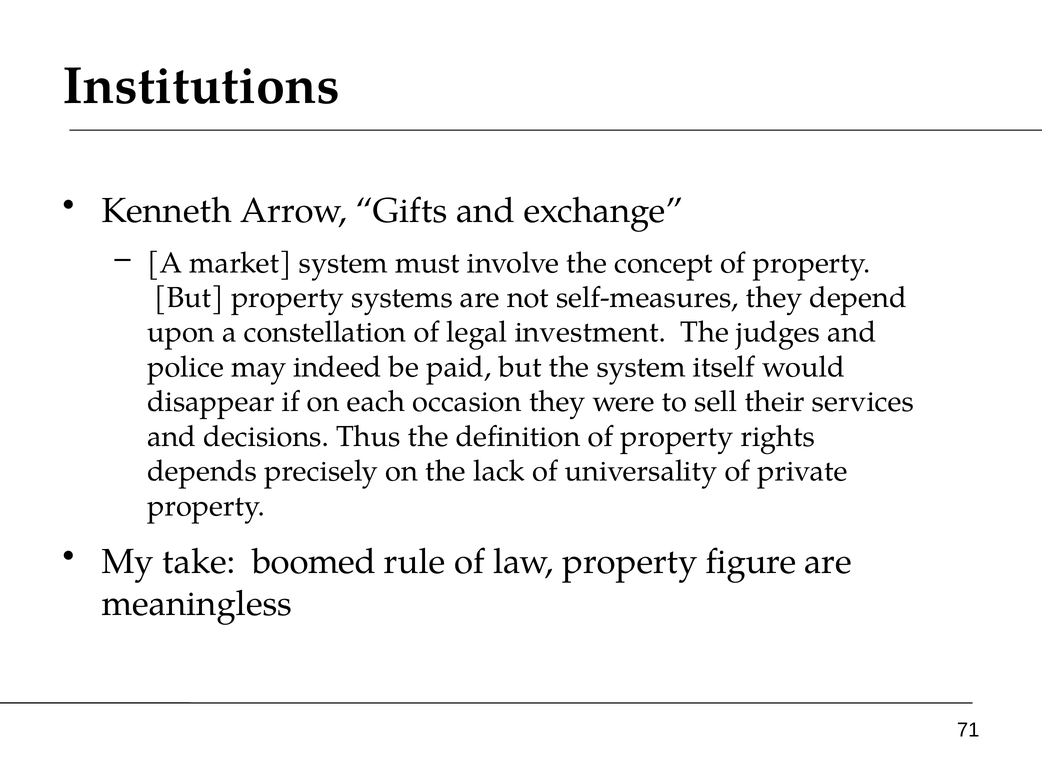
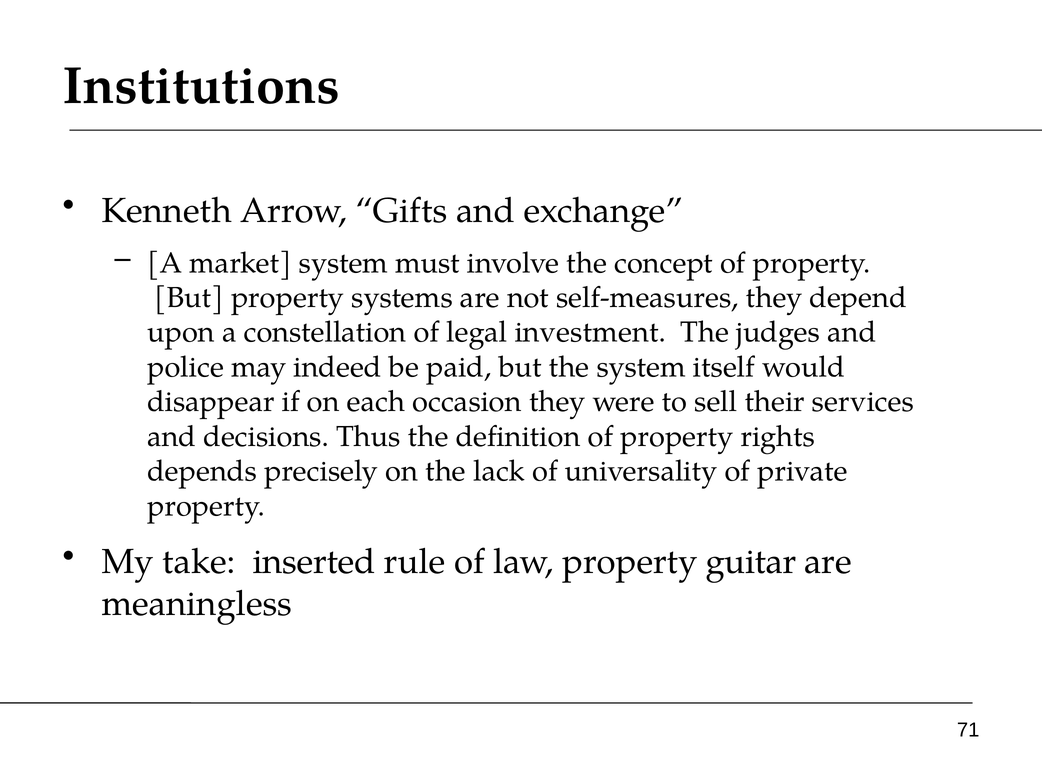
boomed: boomed -> inserted (314, 562)
figure: figure -> guitar (751, 562)
